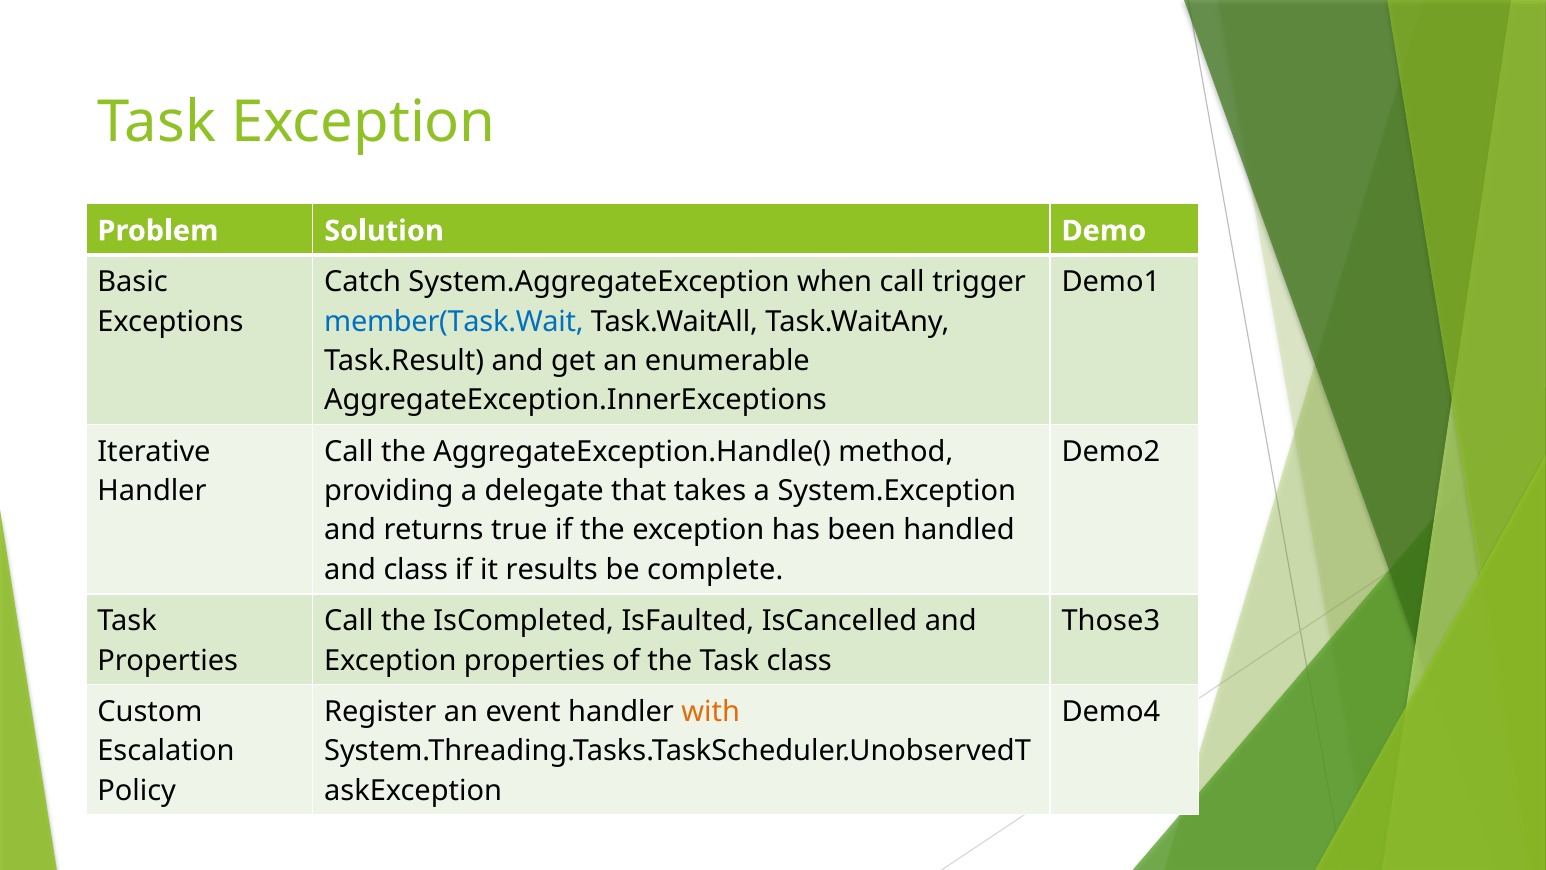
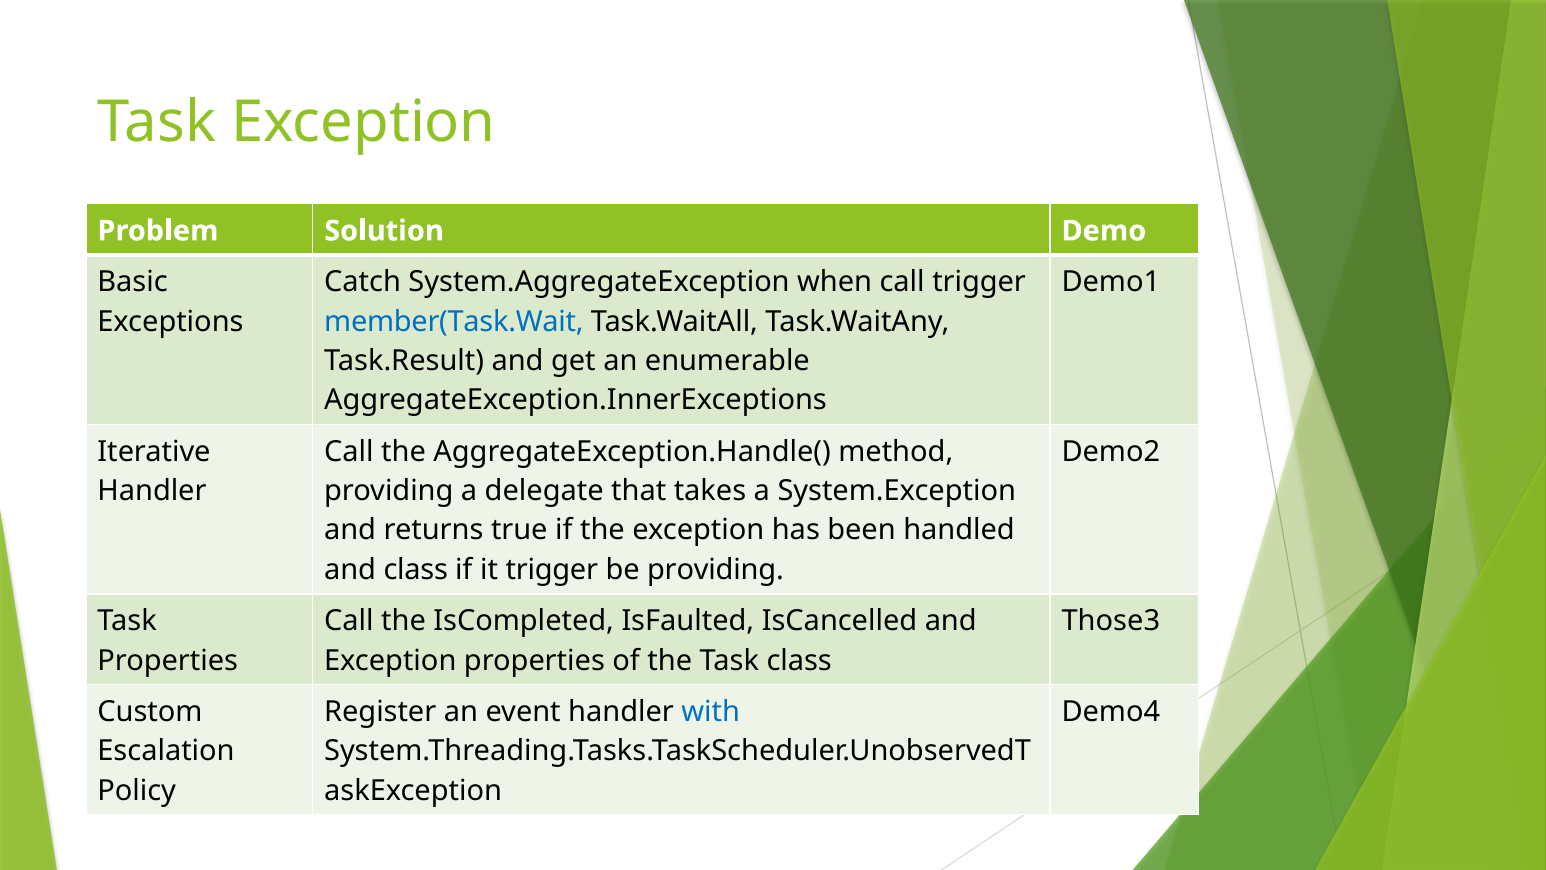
it results: results -> trigger (552, 570)
be complete: complete -> providing (715, 570)
with colour: orange -> blue (711, 711)
